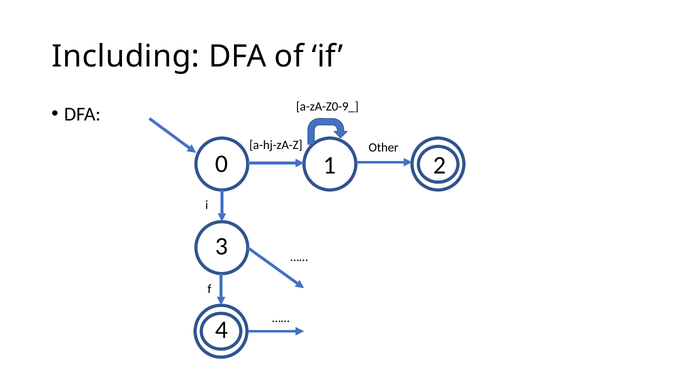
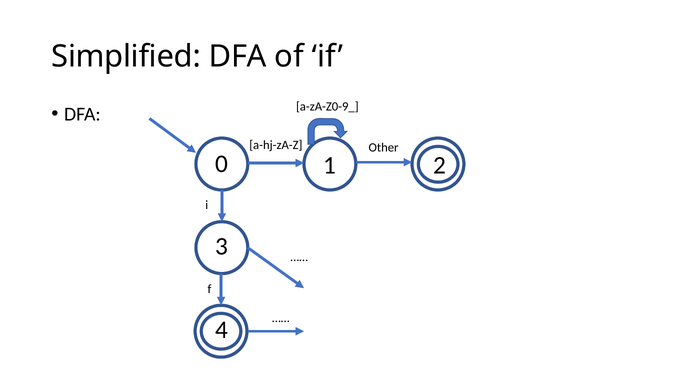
Including: Including -> Simplified (126, 57)
